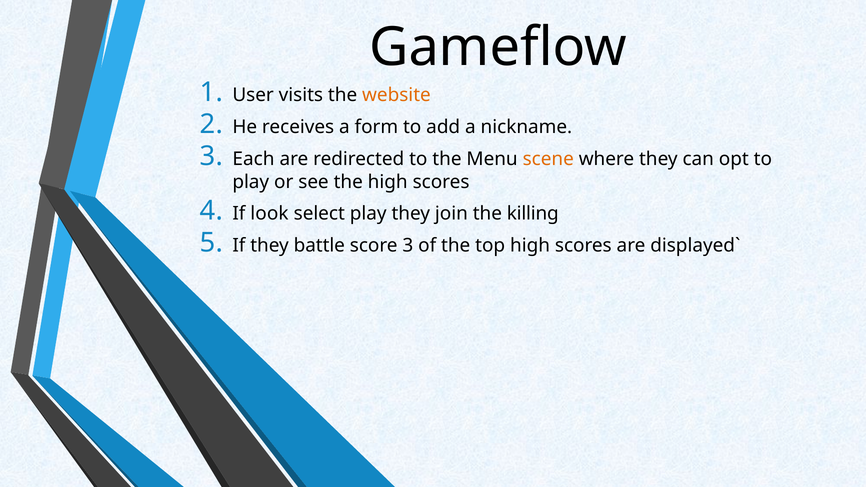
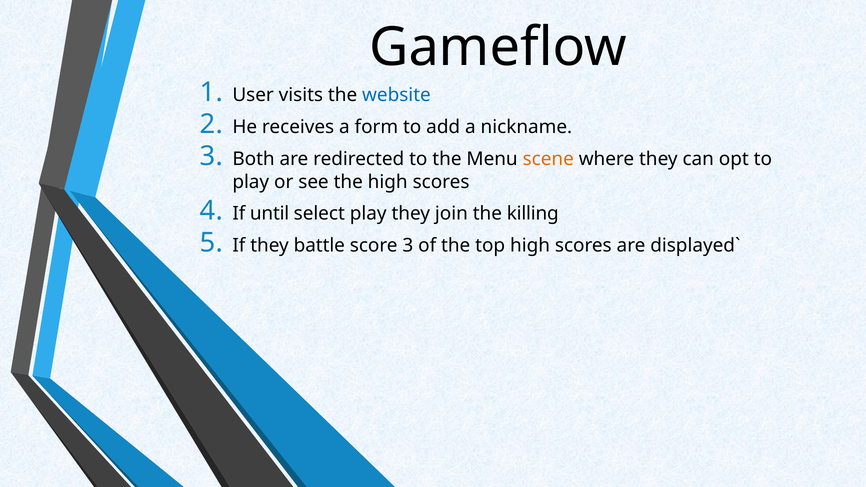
website colour: orange -> blue (396, 95)
Each: Each -> Both (254, 159)
look: look -> until (270, 214)
